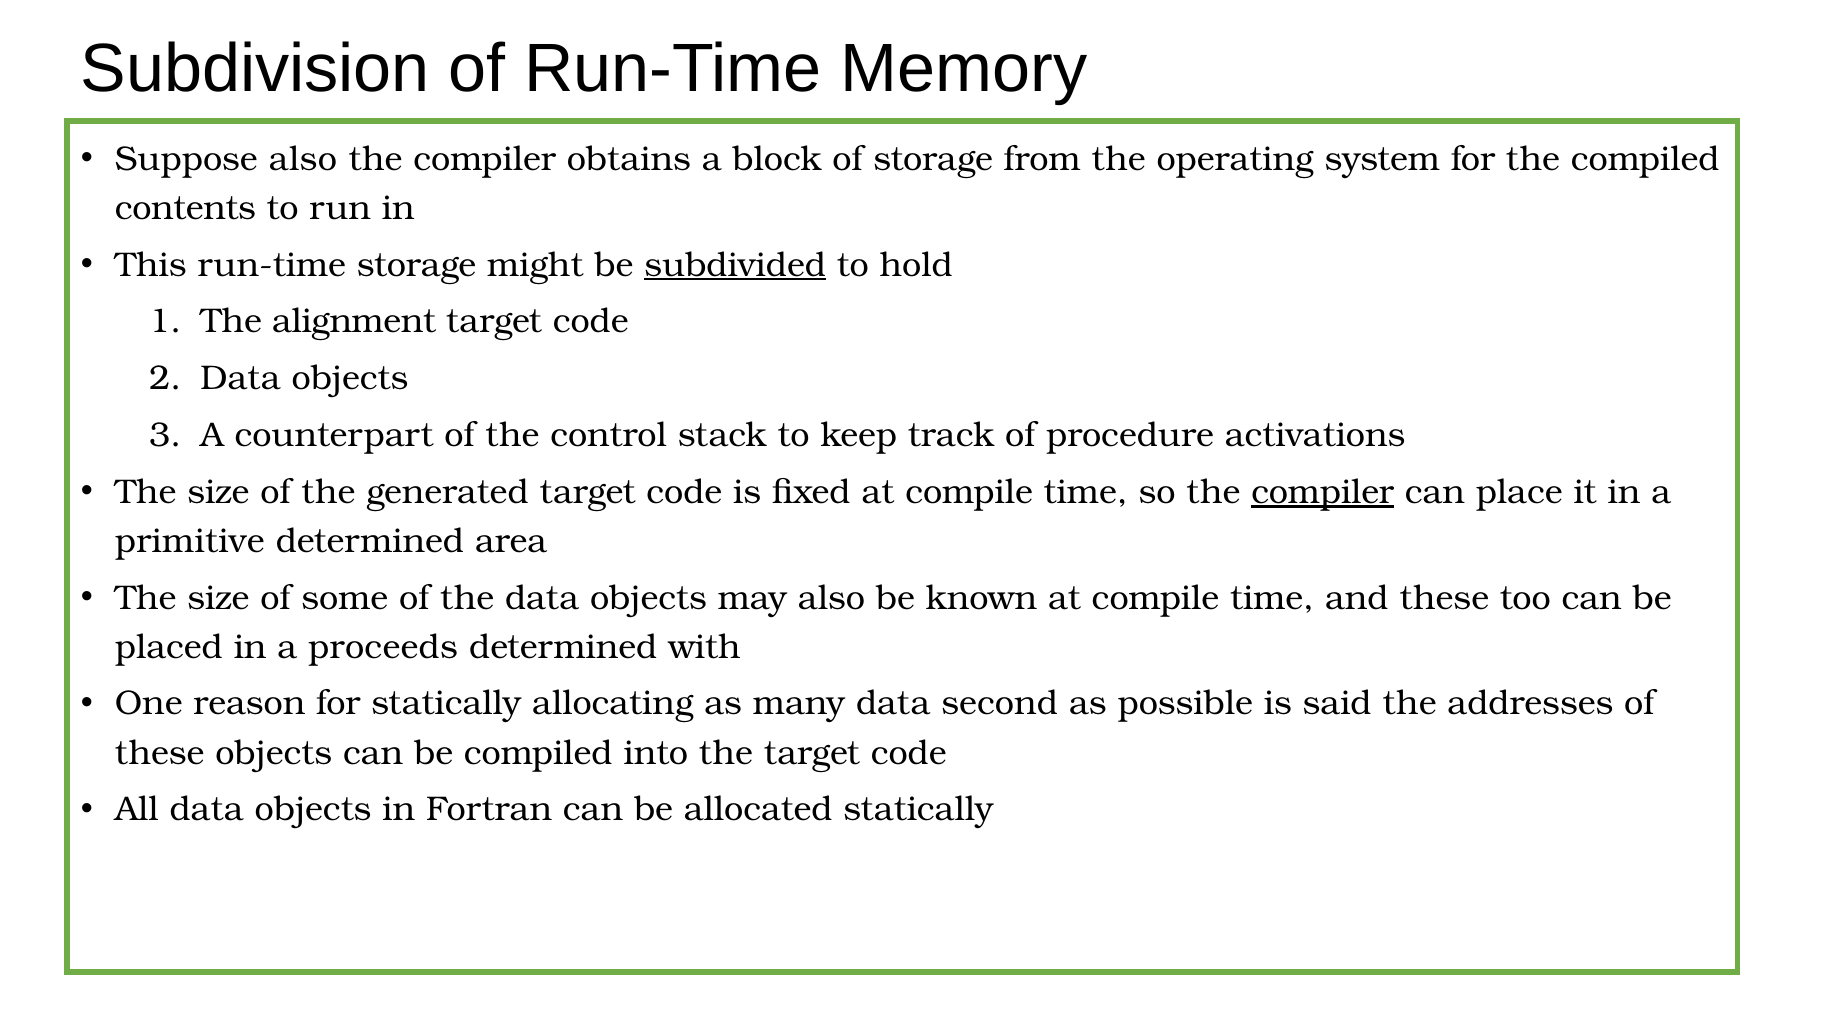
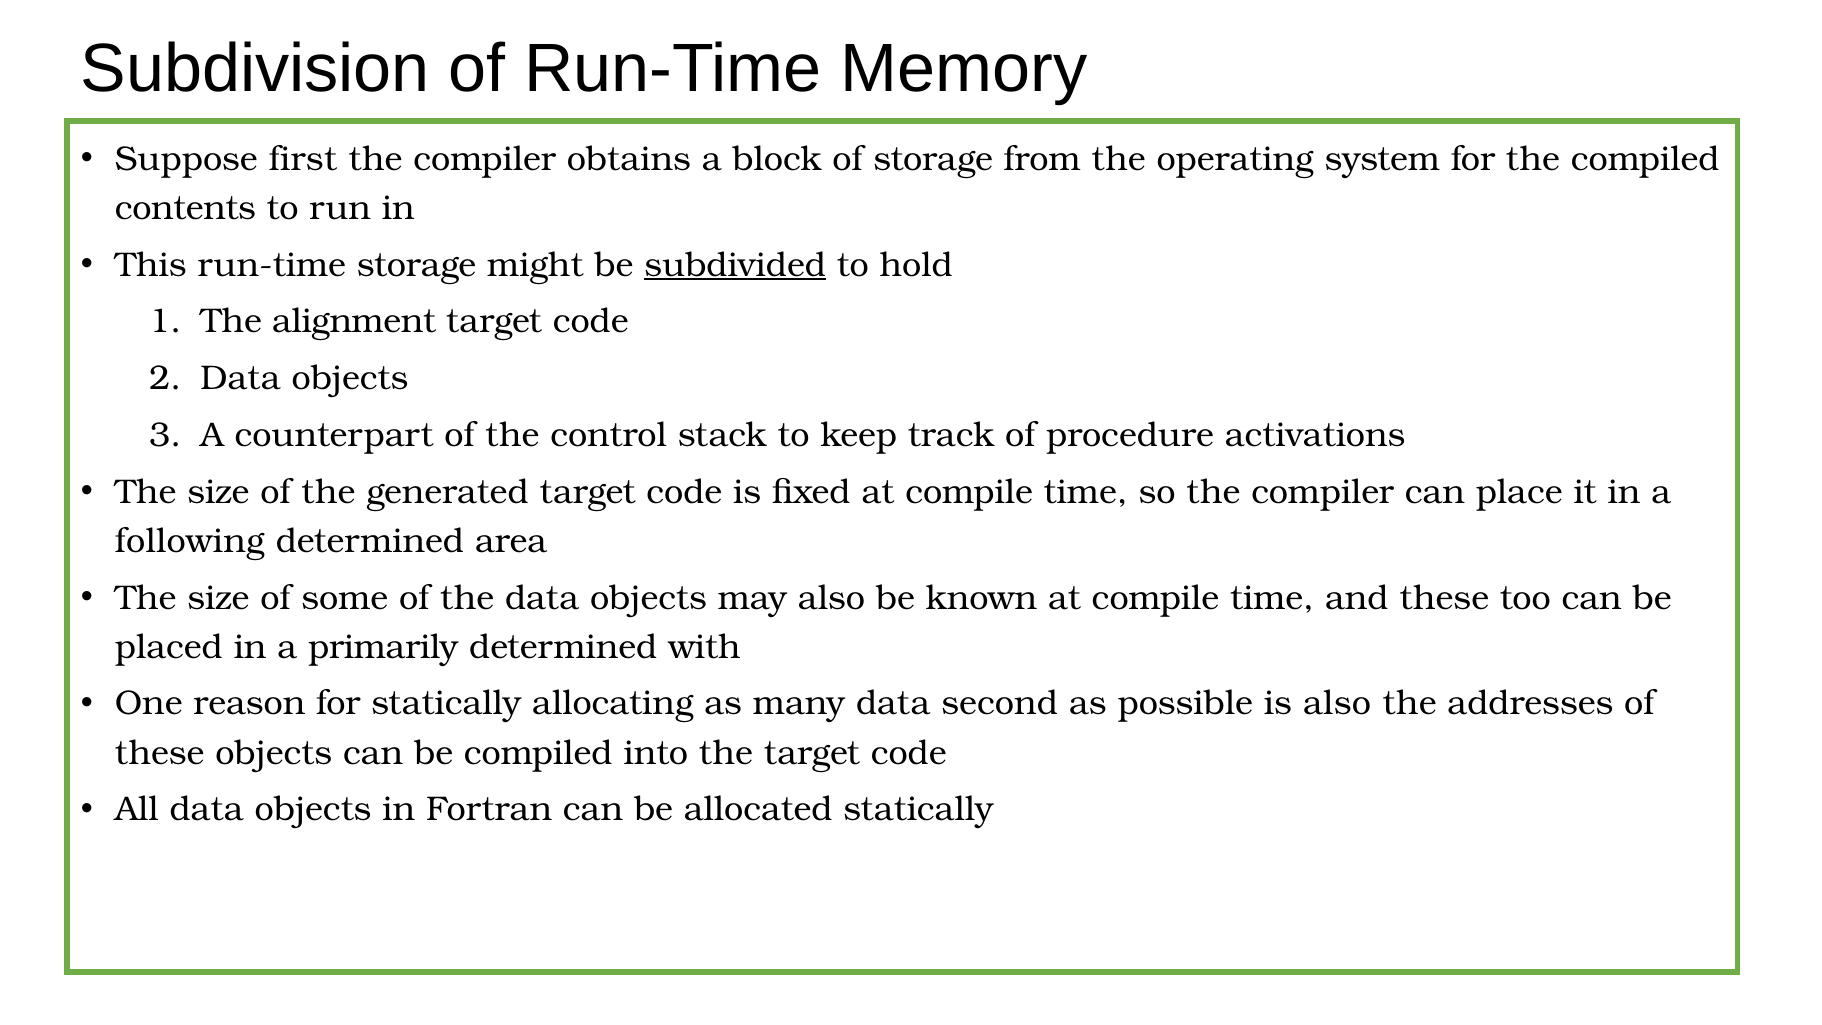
Suppose also: also -> first (303, 159)
compiler underline: present -> none (1323, 492)
primitive: primitive -> following (190, 541)
proceeds: proceeds -> primarily (383, 647)
is said: said -> also (1337, 704)
